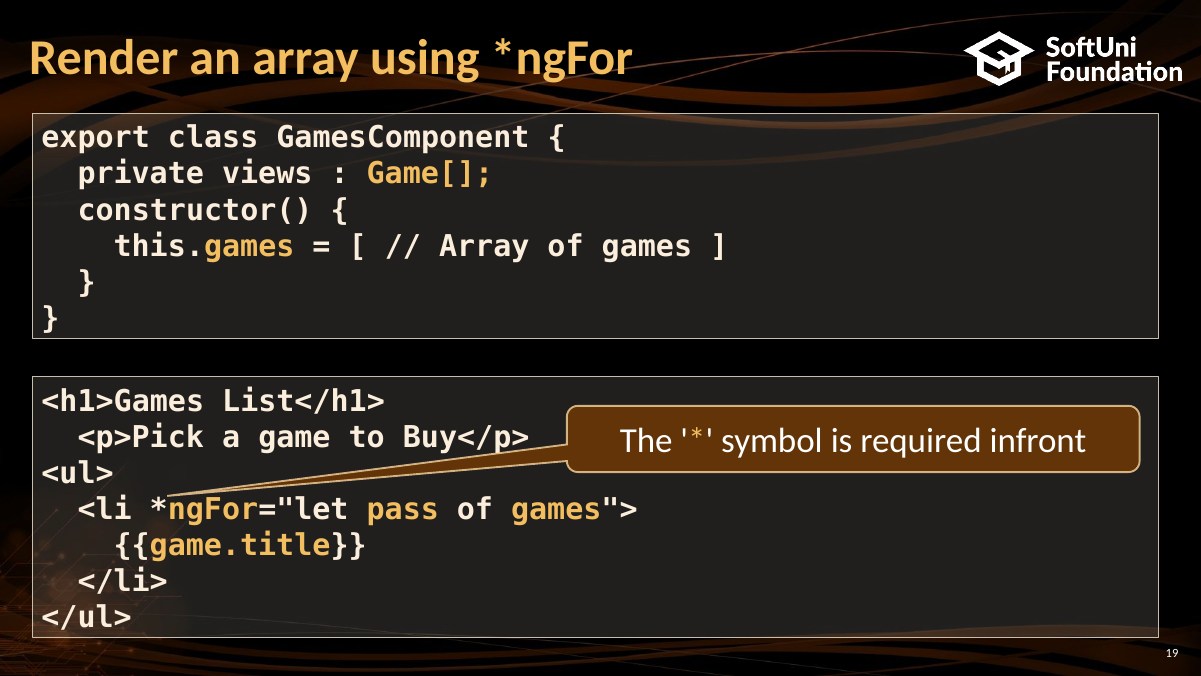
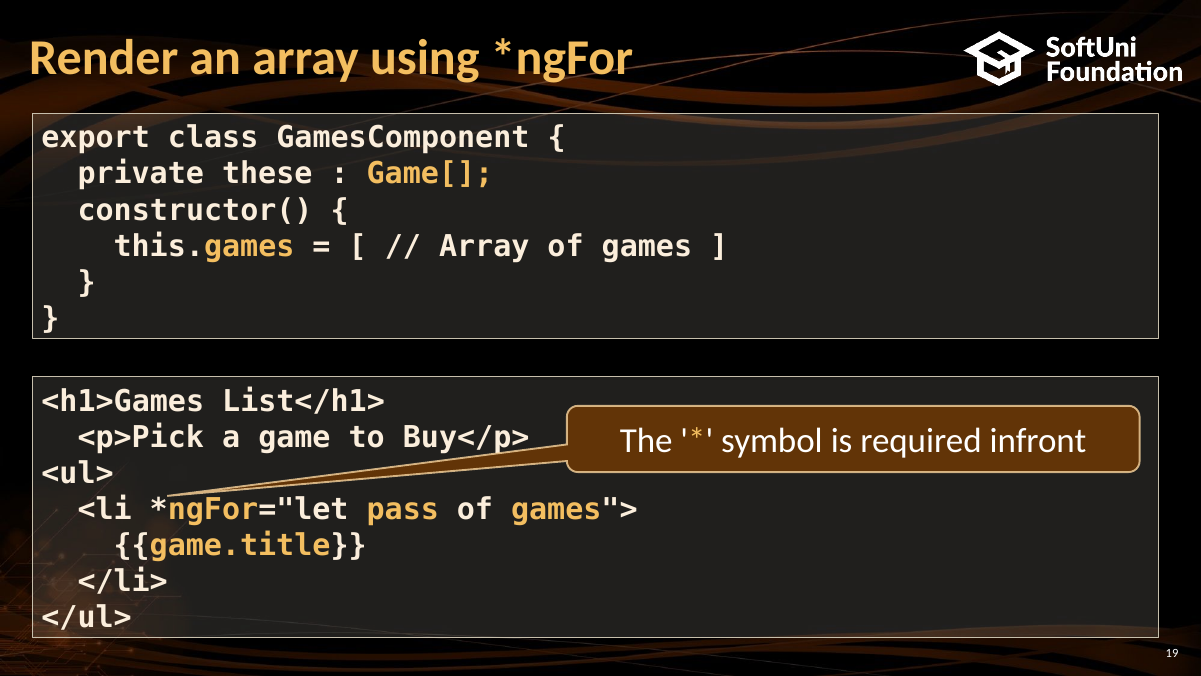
views: views -> these (267, 174)
